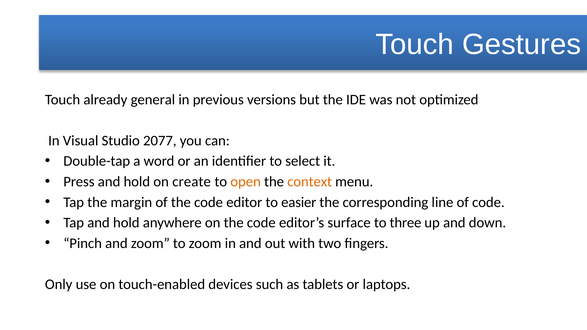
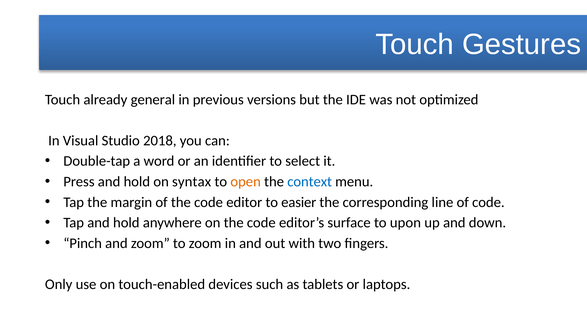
2077: 2077 -> 2018 (160, 141)
create: create -> syntax (192, 182)
context colour: orange -> blue (310, 182)
three: three -> upon (405, 223)
